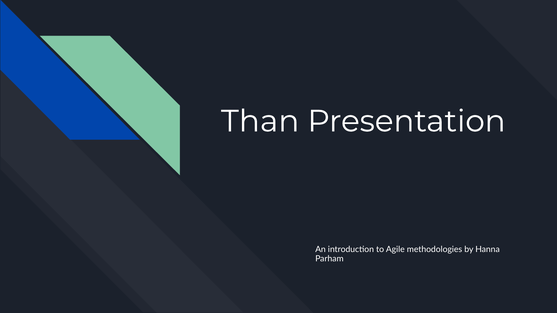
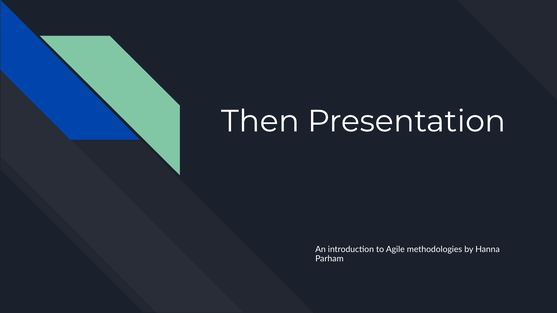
Than: Than -> Then (260, 121)
